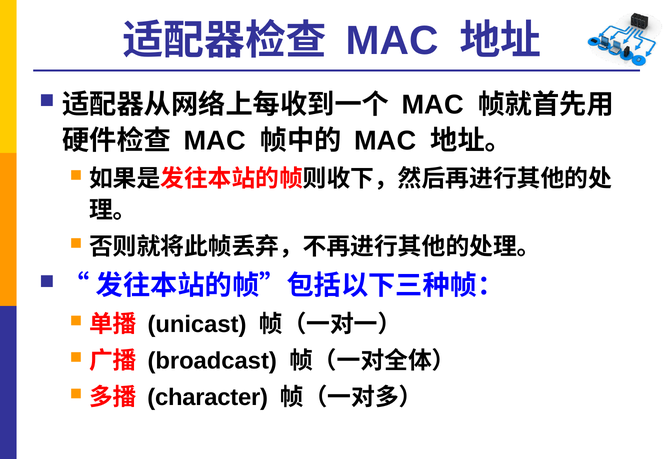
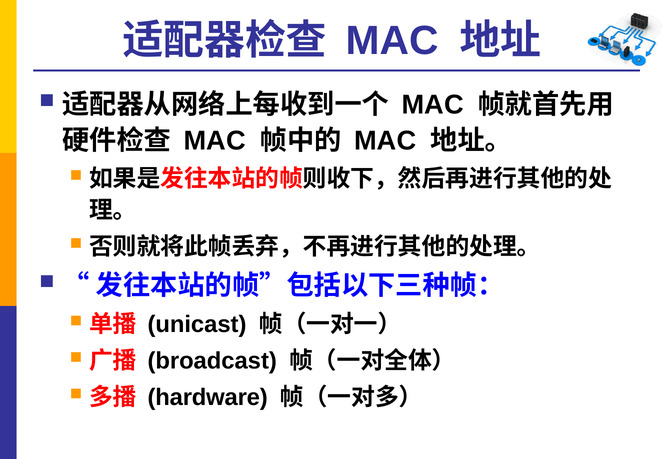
character: character -> hardware (208, 397)
